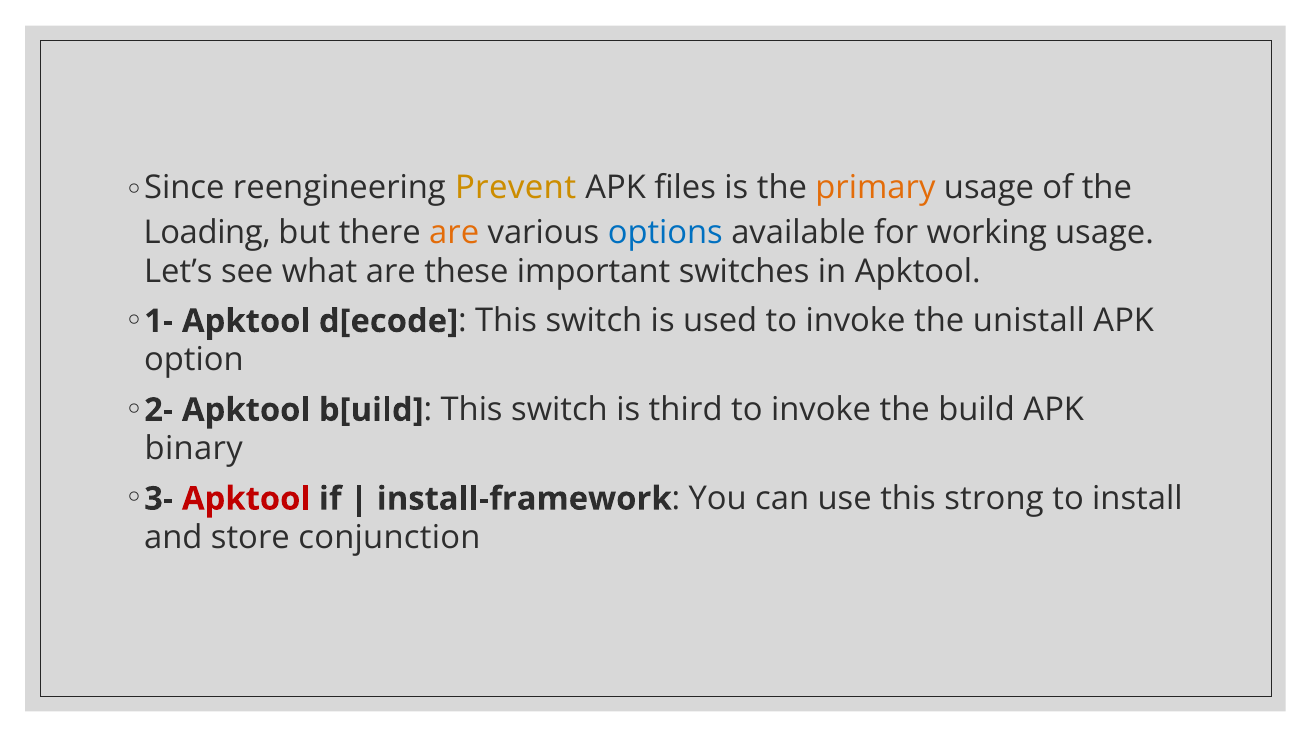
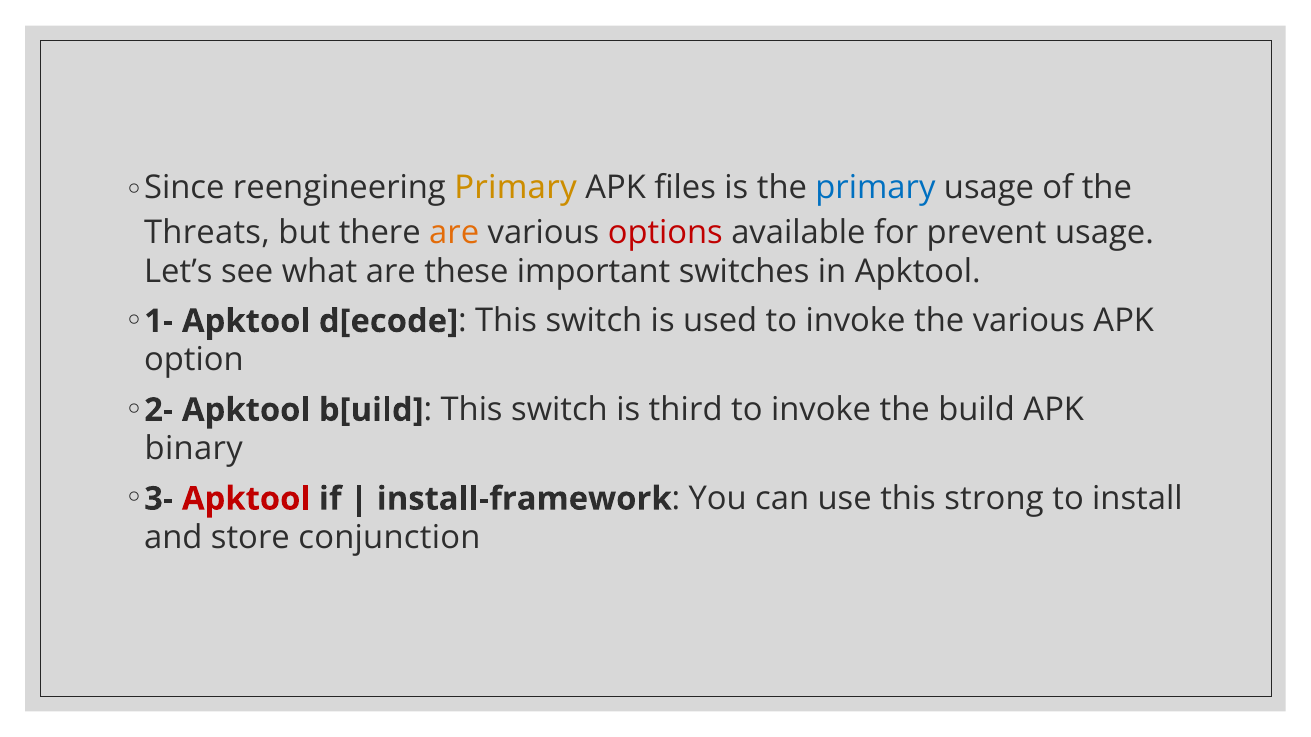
reengineering Prevent: Prevent -> Primary (516, 188)
primary colour: orange -> blue (875, 188)
Loading: Loading -> Threats (207, 232)
options colour: blue -> red (665, 232)
working: working -> prevent (987, 232)
the unistall: unistall -> various (1029, 321)
